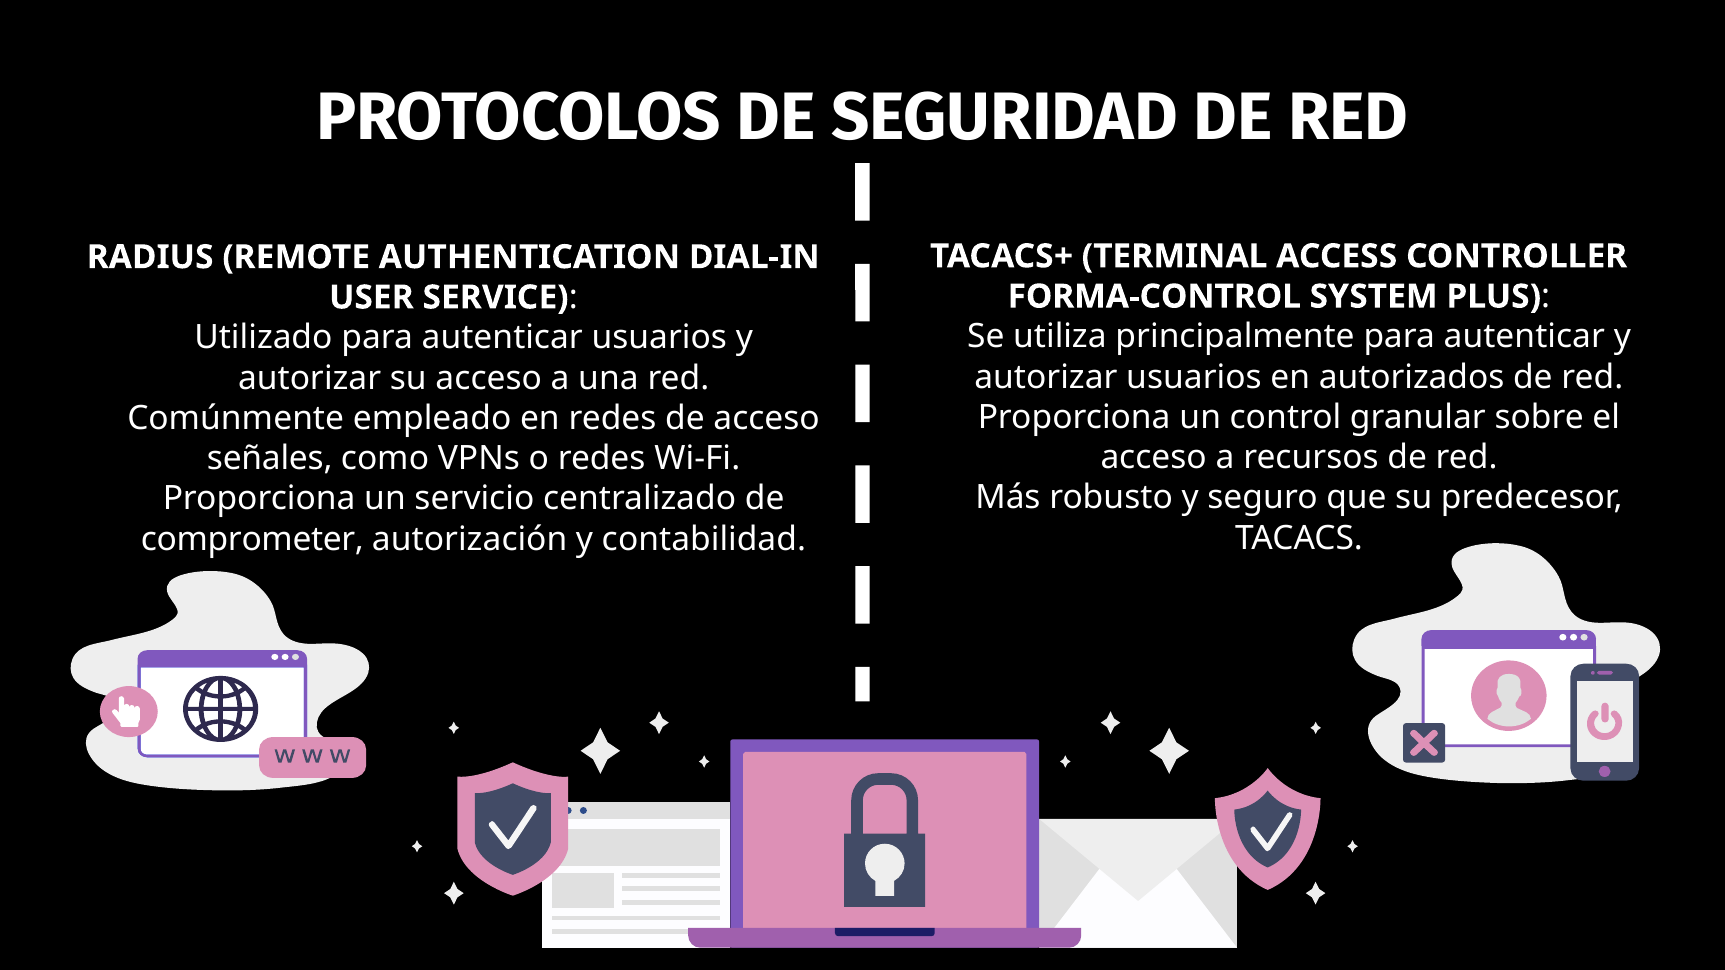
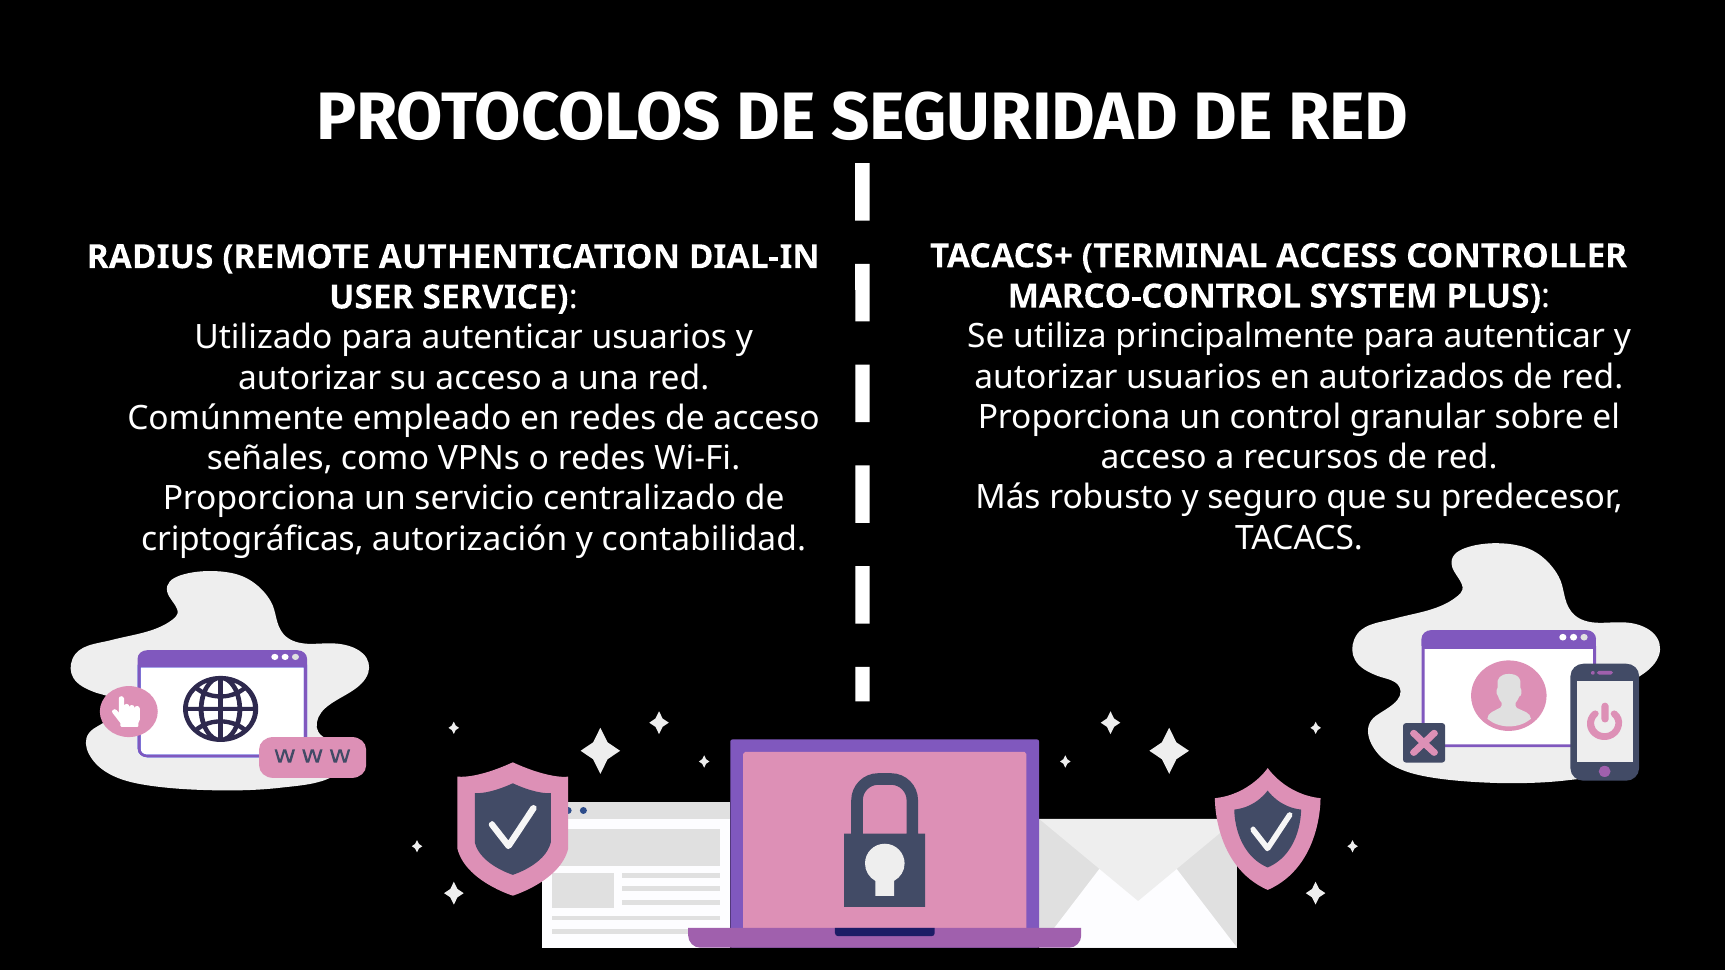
FORMA-CONTROL: FORMA-CONTROL -> MARCO-CONTROL (1154, 297)
comprometer: comprometer -> criptográficas (252, 539)
